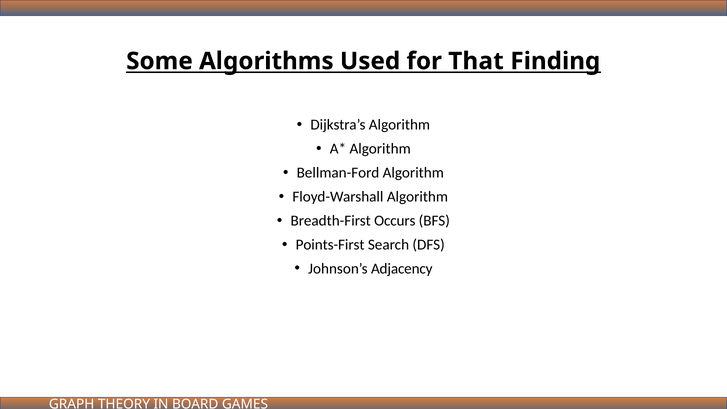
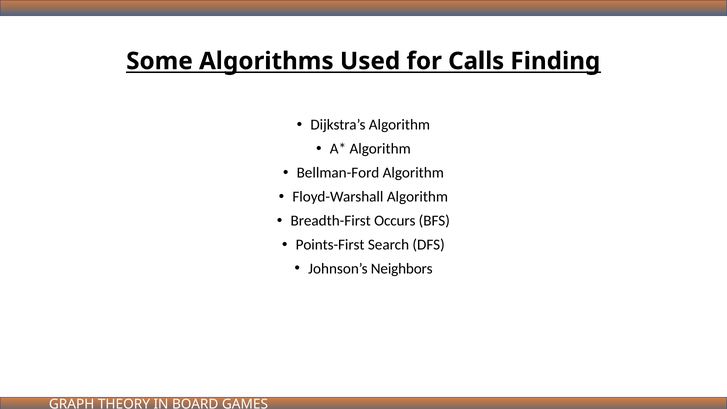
That: That -> Calls (476, 61)
Adjacency: Adjacency -> Neighbors (402, 269)
